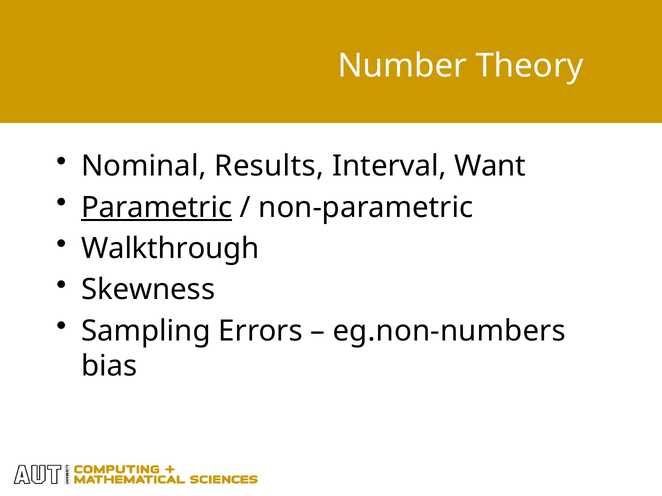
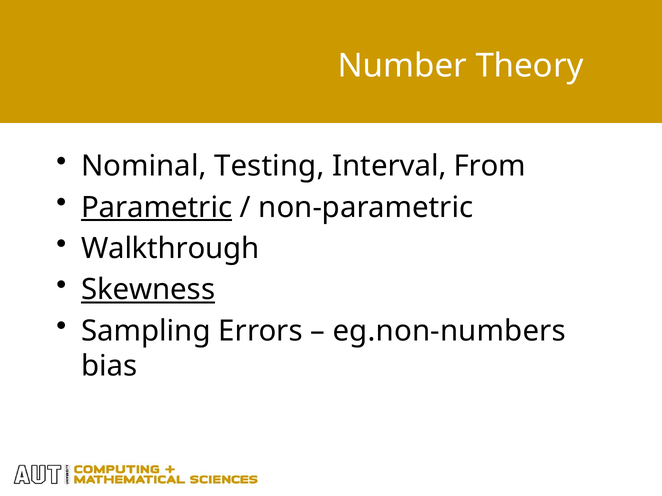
Results: Results -> Testing (269, 166)
Want: Want -> From (490, 166)
Skewness underline: none -> present (148, 290)
